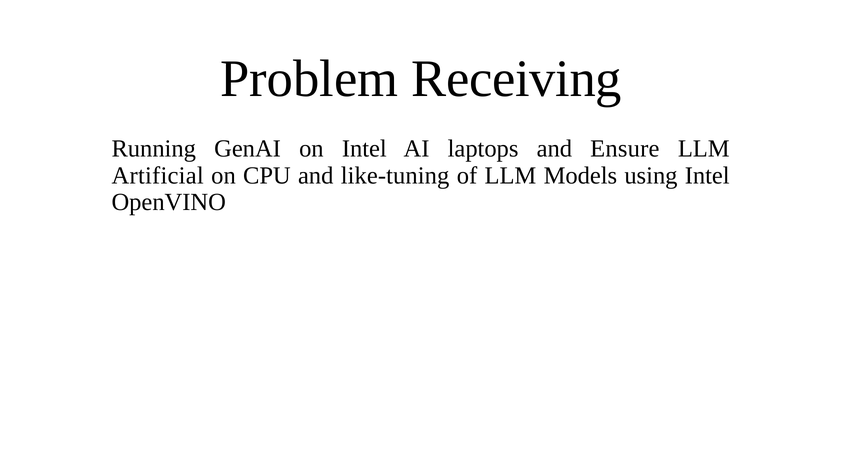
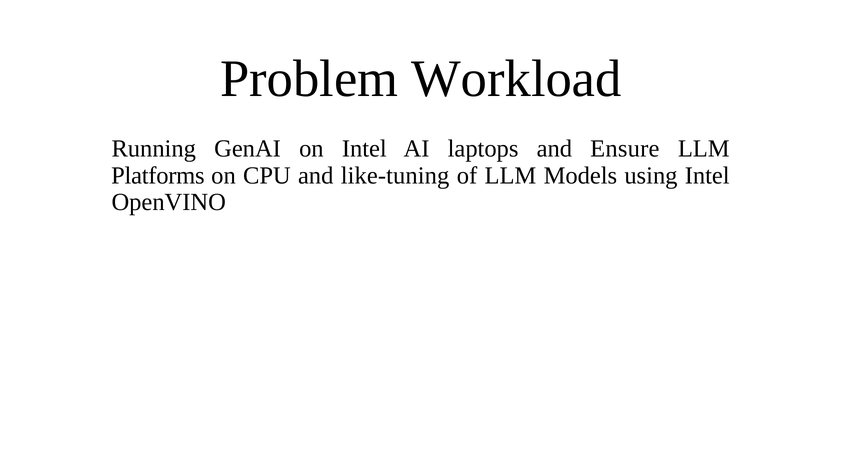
Receiving: Receiving -> Workload (516, 79)
Artificial: Artificial -> Platforms (158, 175)
